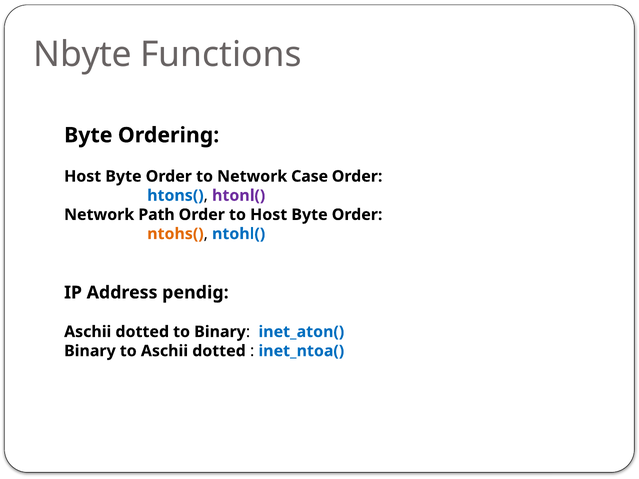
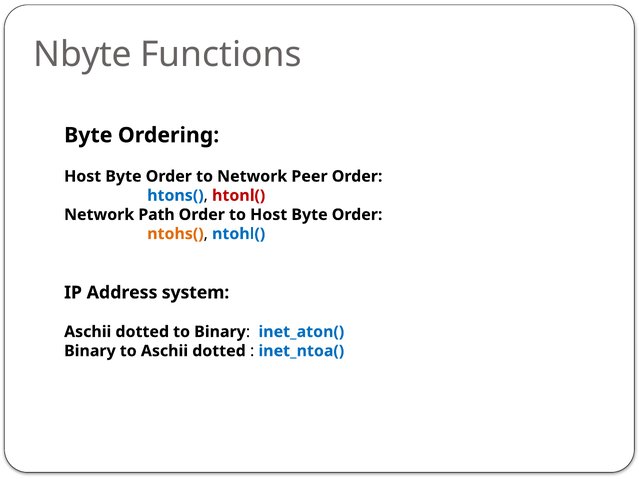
Case: Case -> Peer (309, 176)
htonl( colour: purple -> red (239, 196)
pendig: pendig -> system (196, 293)
